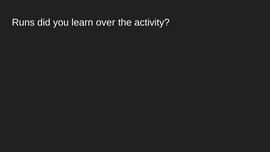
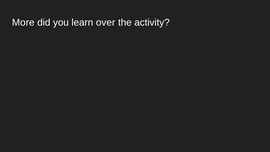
Runs: Runs -> More (23, 22)
